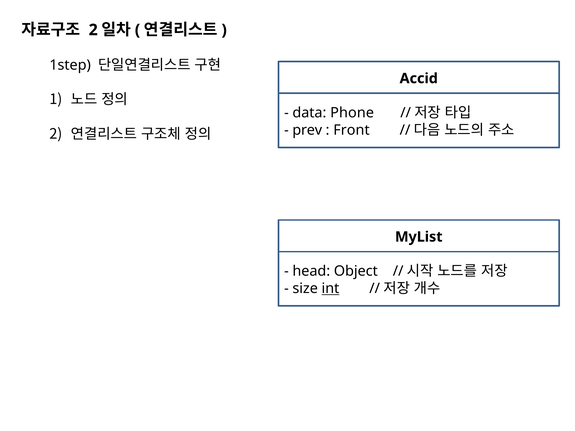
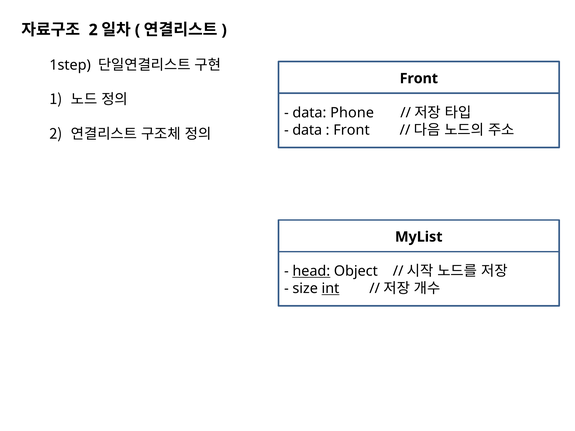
Accid: Accid -> Front (419, 78)
prev: prev -> data (307, 130)
head underline: none -> present (311, 271)
